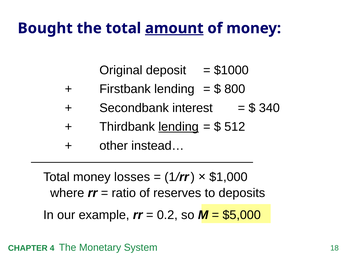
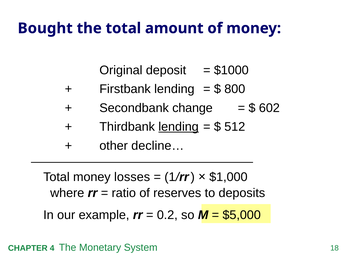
amount underline: present -> none (174, 28)
interest: interest -> change (192, 108)
340: 340 -> 602 (269, 108)
instead…: instead… -> decline… (158, 145)
